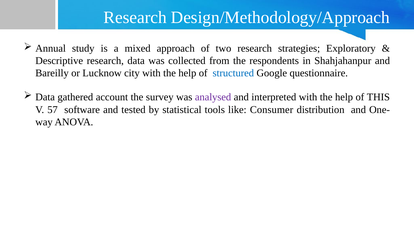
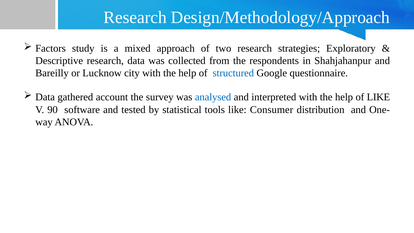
Annual: Annual -> Factors (51, 48)
analysed colour: purple -> blue (213, 97)
of THIS: THIS -> LIKE (378, 97)
57: 57 -> 90 (53, 110)
